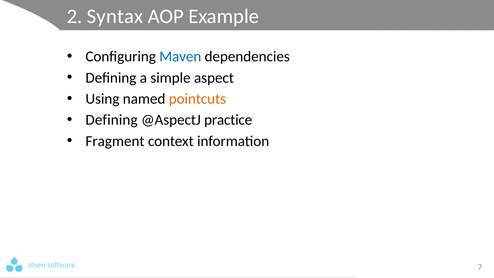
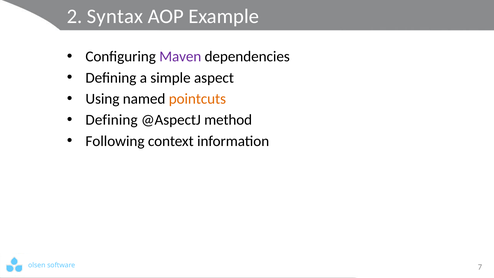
Maven colour: blue -> purple (180, 57)
practice: practice -> method (228, 120)
Fragment: Fragment -> Following (115, 141)
